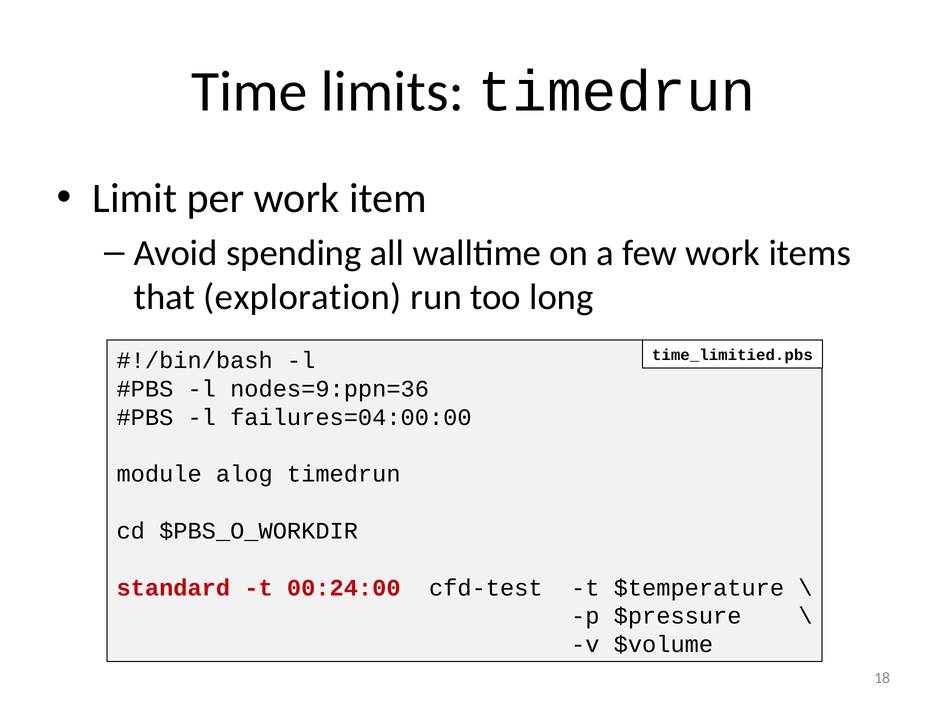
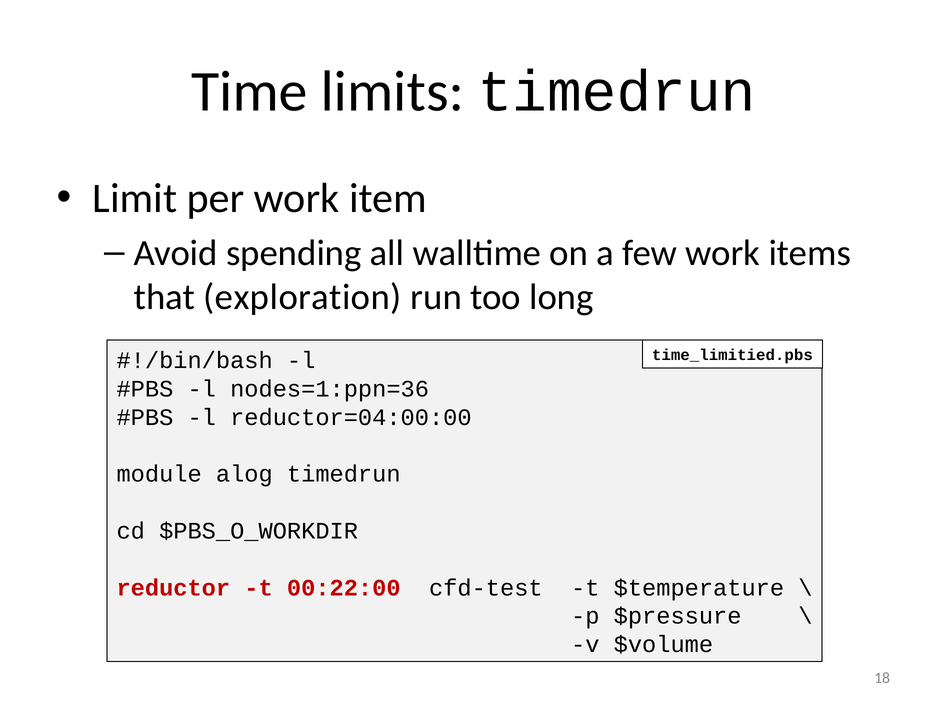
nodes=9:ppn=36: nodes=9:ppn=36 -> nodes=1:ppn=36 (330, 389)
failures=04:00:00: failures=04:00:00 -> reductor=04:00:00 (351, 417)
standard: standard -> reductor (173, 588)
00:24:00: 00:24:00 -> 00:22:00 (344, 588)
